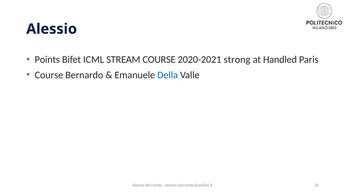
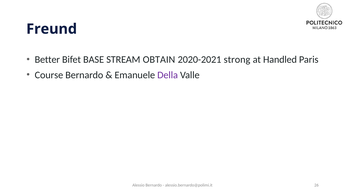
Alessio: Alessio -> Freund (52, 29)
Points: Points -> Better (47, 60)
ICML: ICML -> BASE (94, 60)
STREAM COURSE: COURSE -> OBTAIN (159, 60)
Della colour: blue -> purple (168, 75)
